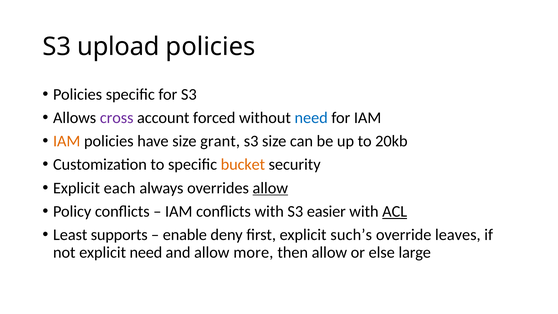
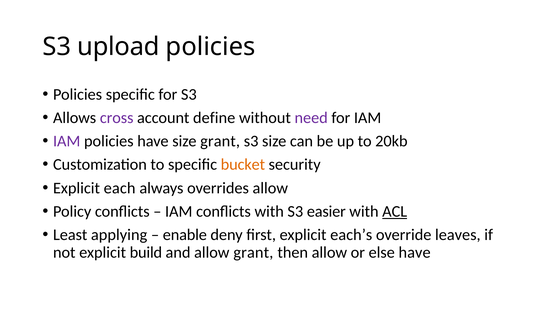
forced: forced -> define (214, 118)
need colour: blue -> purple (311, 118)
IAM colour: orange -> purple (67, 141)
allow underline: present -> none (270, 188)
supports: supports -> applying (119, 235)
such’s: such’s -> each’s (351, 235)
explicit need: need -> build (146, 252)
allow more: more -> grant (253, 252)
else large: large -> have (415, 252)
